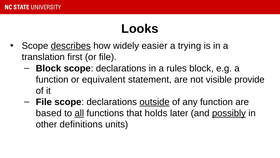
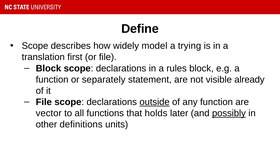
Looks: Looks -> Define (140, 29)
describes underline: present -> none (71, 46)
easier: easier -> model (154, 46)
equivalent: equivalent -> separately (104, 79)
provide: provide -> already (249, 79)
based: based -> vector (49, 113)
all underline: present -> none (79, 113)
